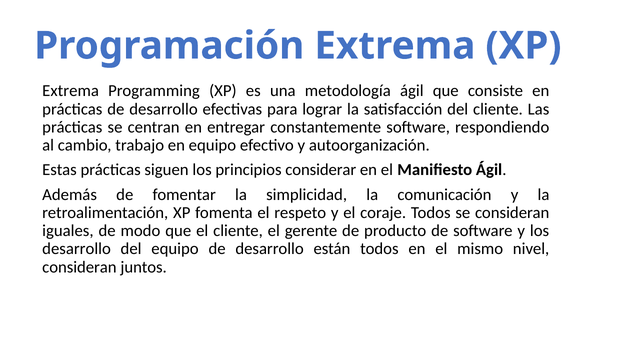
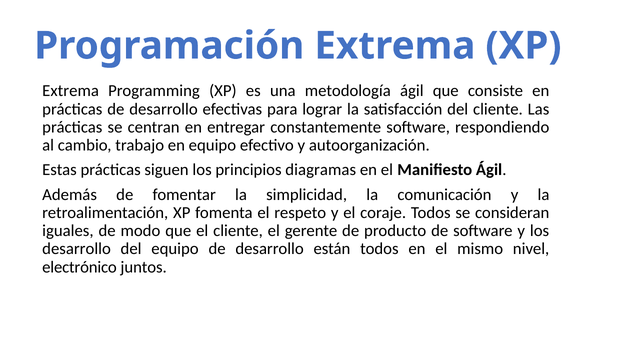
considerar: considerar -> diagramas (321, 170)
consideran: consideran -> electrónico (79, 267)
